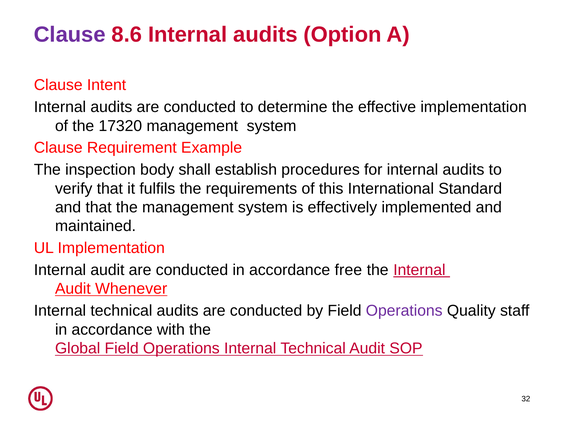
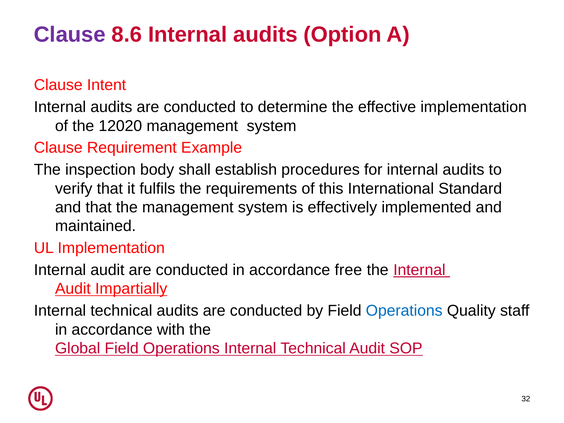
17320: 17320 -> 12020 (120, 126)
Whenever: Whenever -> Impartially (131, 289)
Operations colour: purple -> blue (404, 311)
